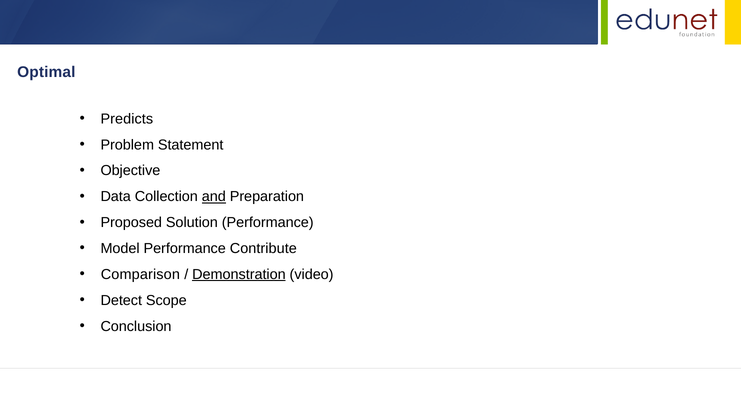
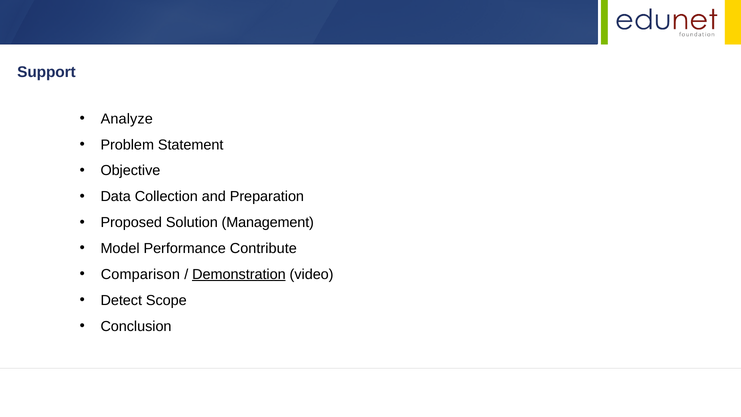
Optimal: Optimal -> Support (46, 72)
Predicts: Predicts -> Analyze (127, 119)
and underline: present -> none (214, 197)
Solution Performance: Performance -> Management (268, 222)
